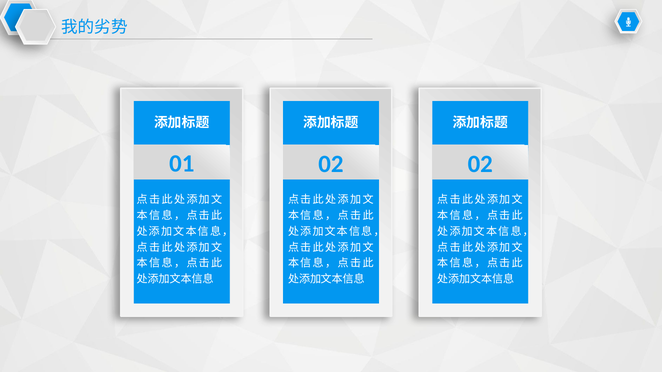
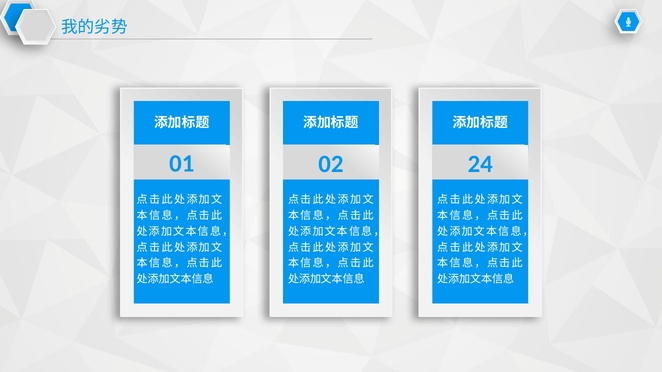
02 02: 02 -> 24 (480, 164)
